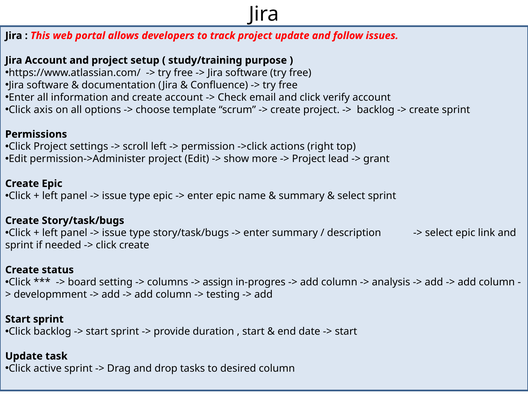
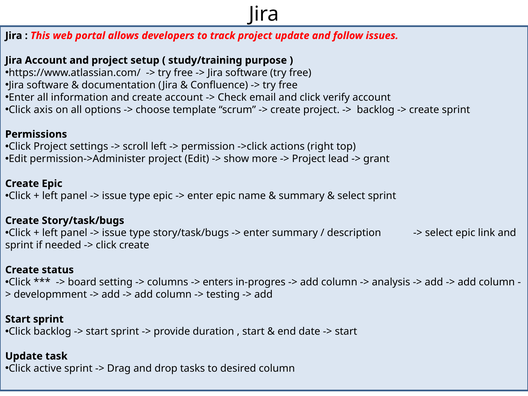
assign: assign -> enters (218, 282)
